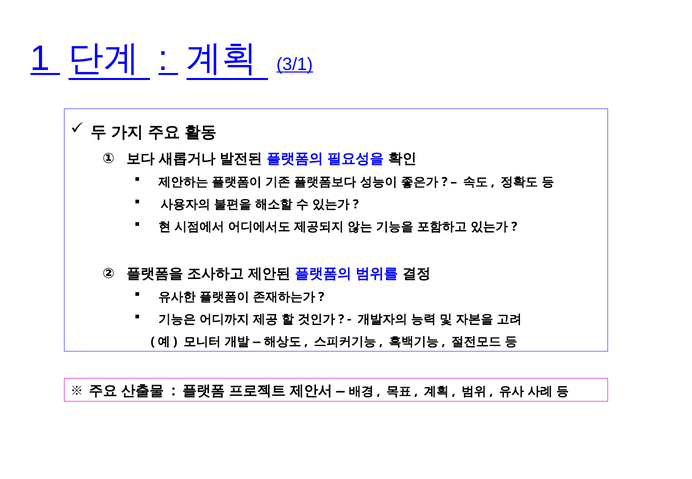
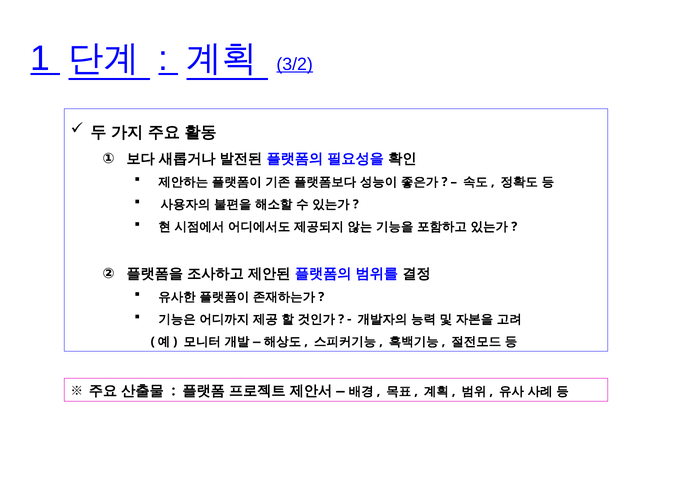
3/1: 3/1 -> 3/2 (295, 64)
